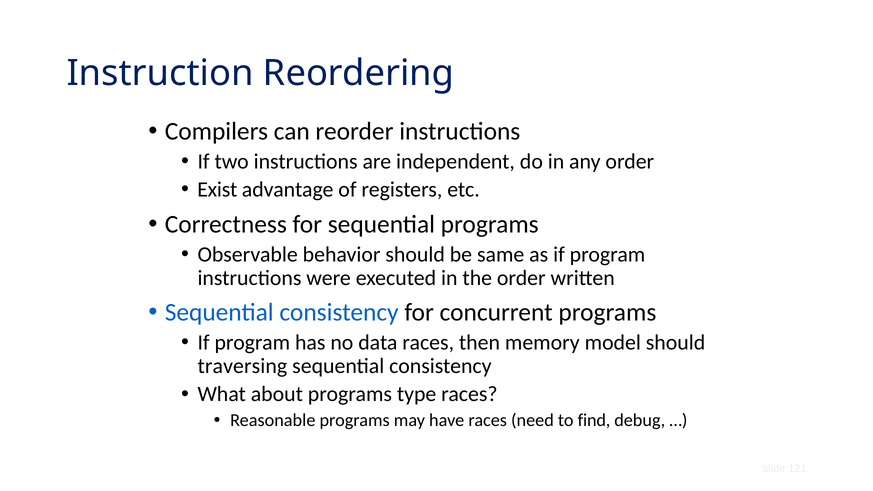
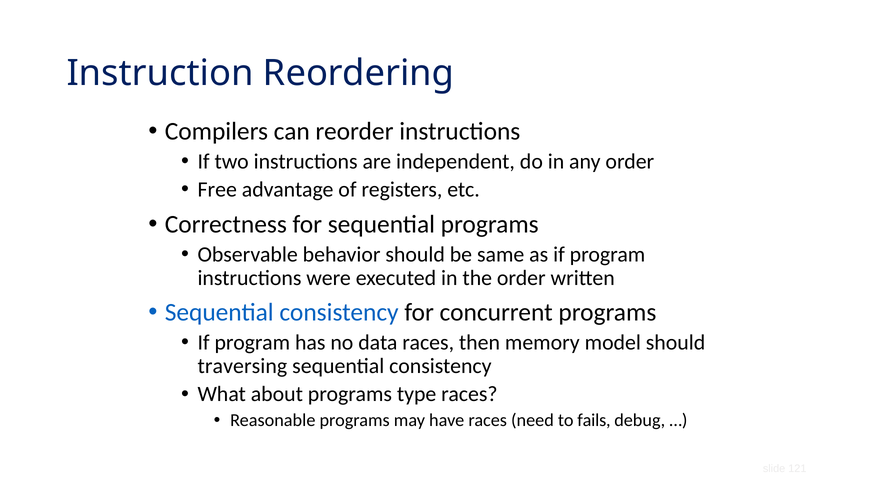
Exist: Exist -> Free (217, 190)
find: find -> fails (594, 420)
